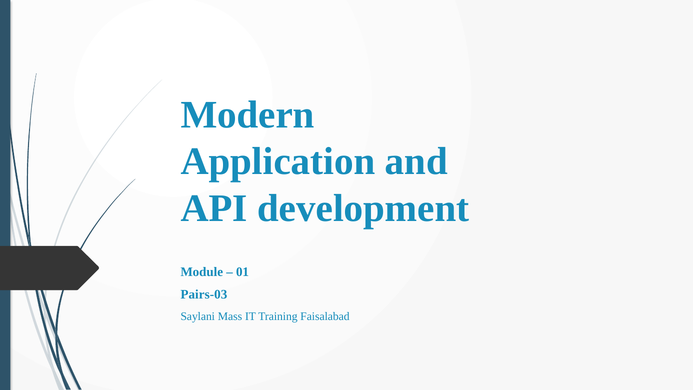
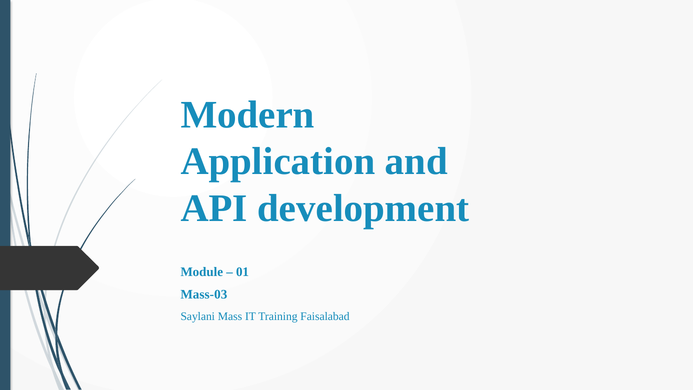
Pairs-03: Pairs-03 -> Mass-03 (204, 295)
